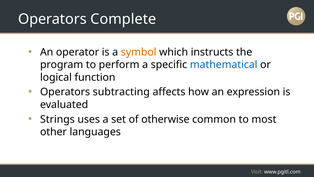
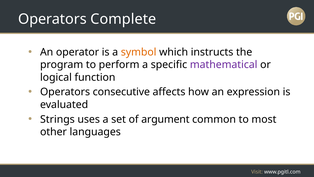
mathematical colour: blue -> purple (224, 65)
subtracting: subtracting -> consecutive (121, 92)
otherwise: otherwise -> argument (165, 119)
